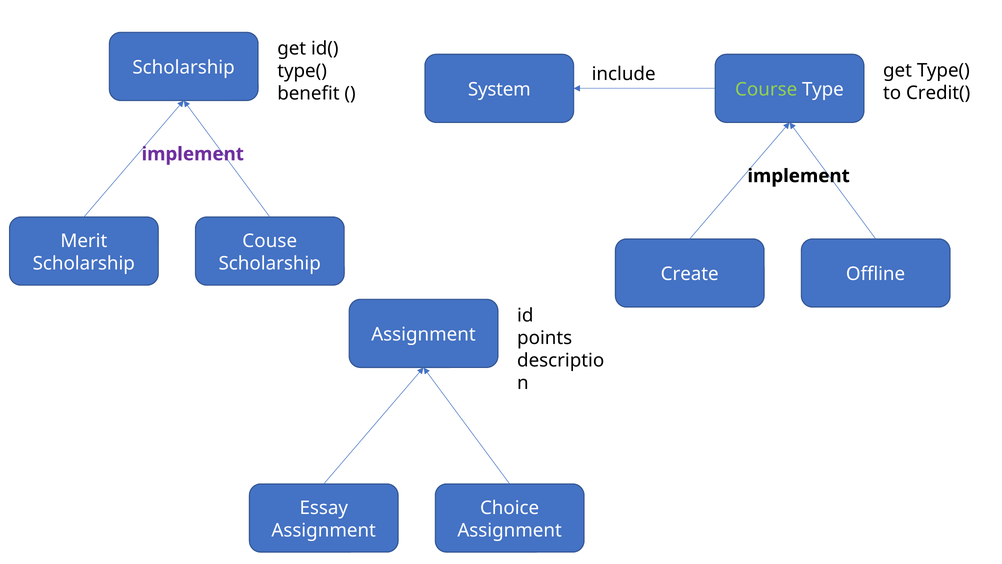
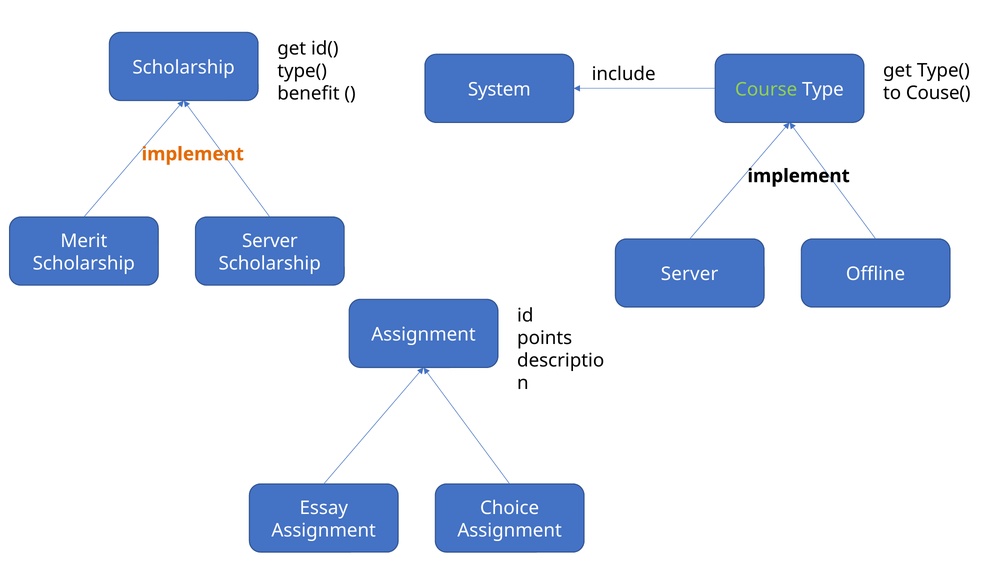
Credit(: Credit( -> Couse( (938, 93)
implement colour: purple -> orange (193, 154)
Couse: Couse -> Server (270, 241)
Create: Create -> Server (690, 274)
